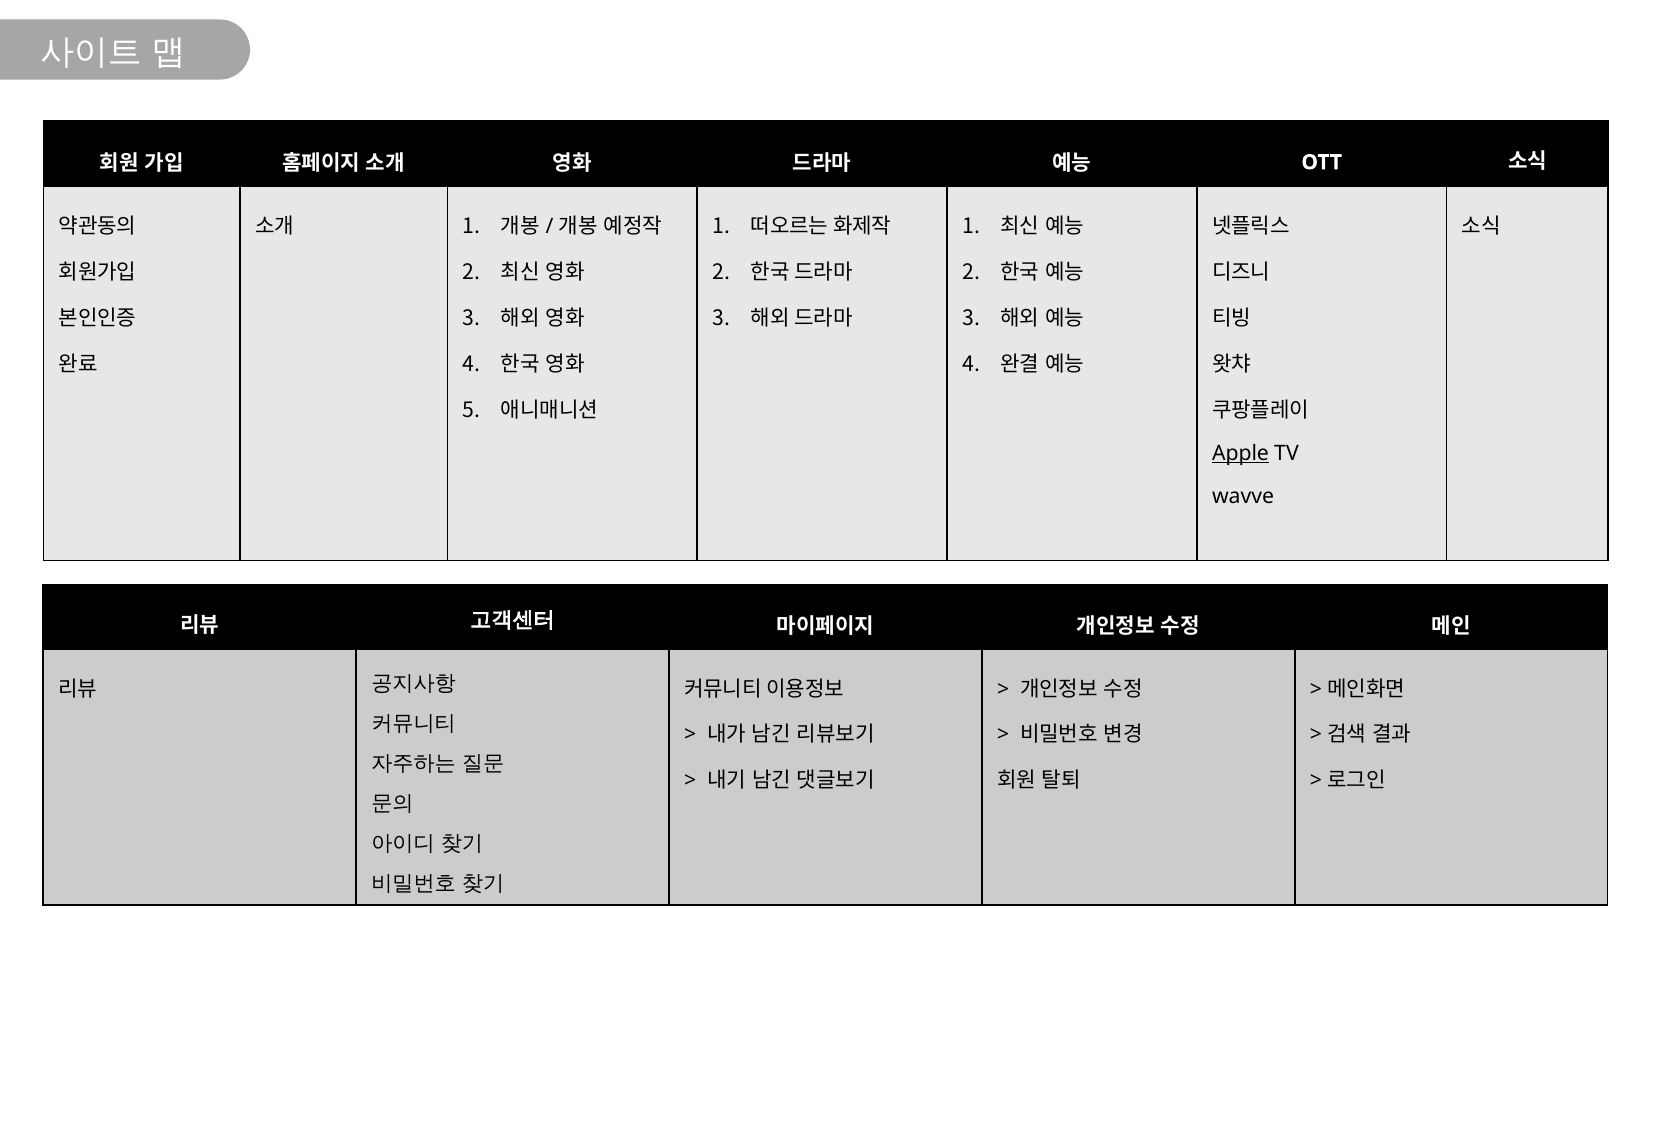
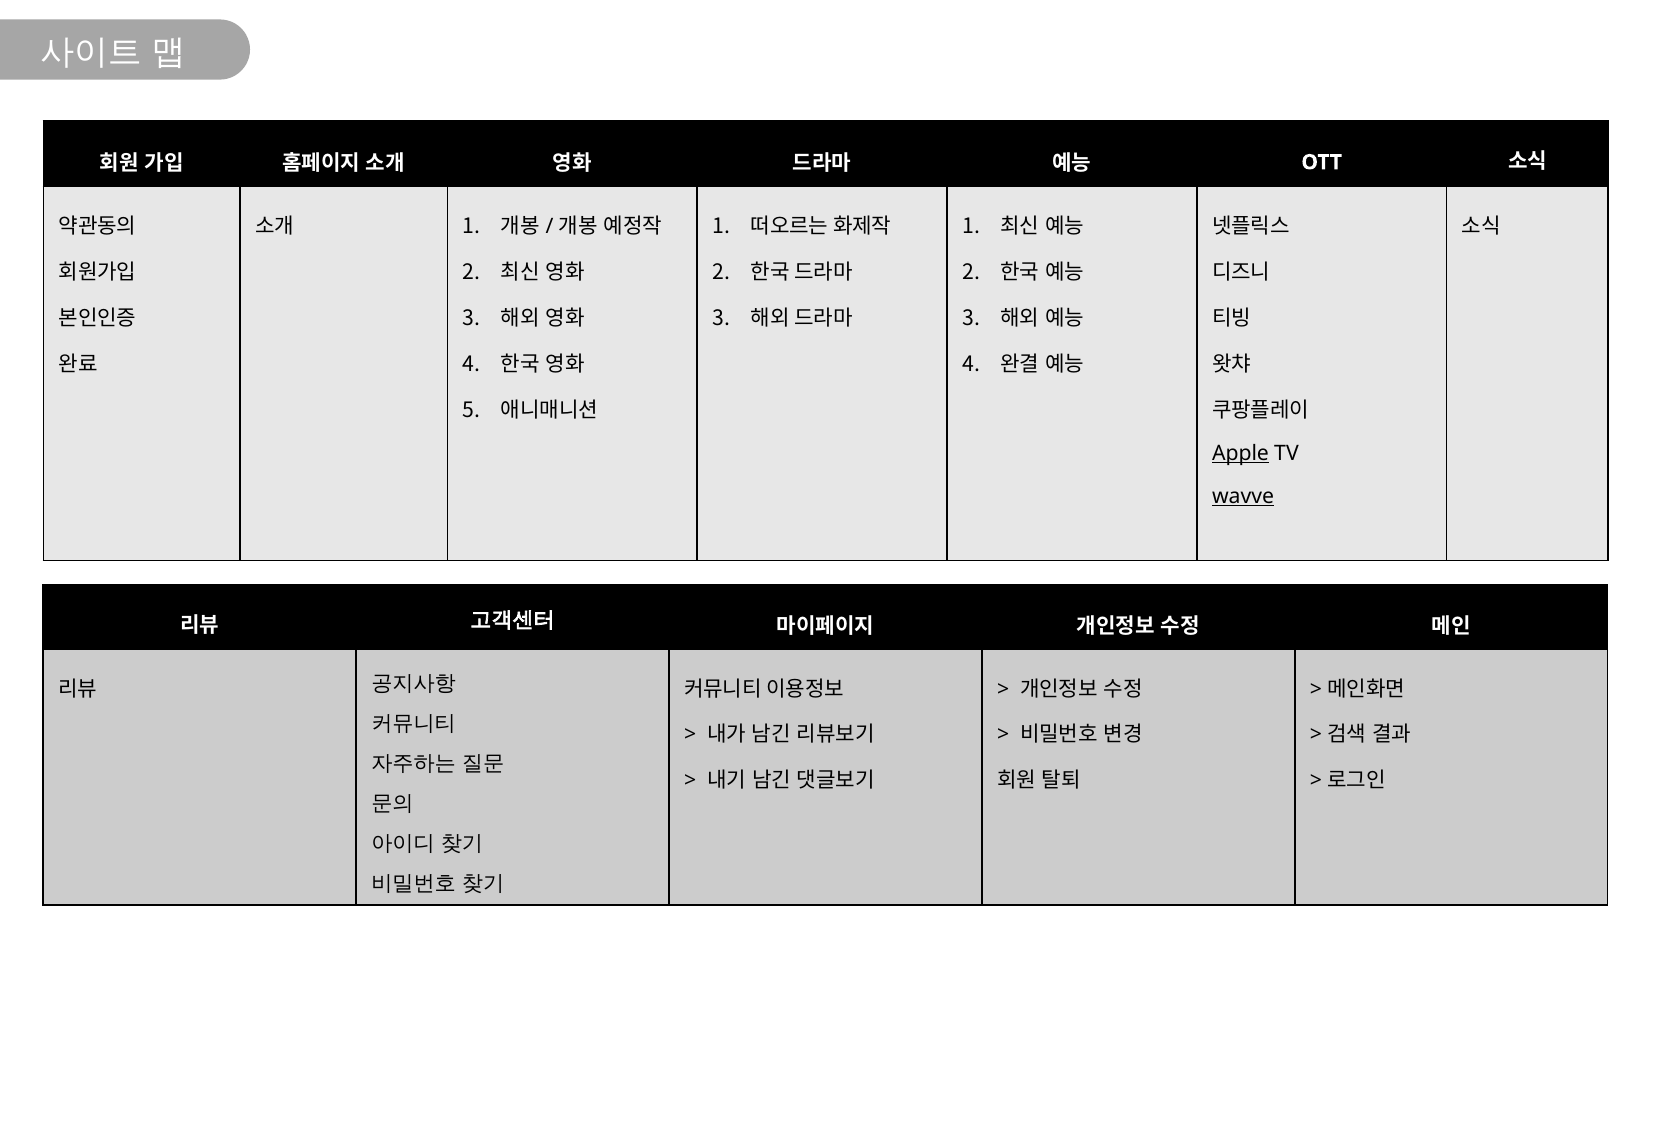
wavve underline: none -> present (1243, 496)
